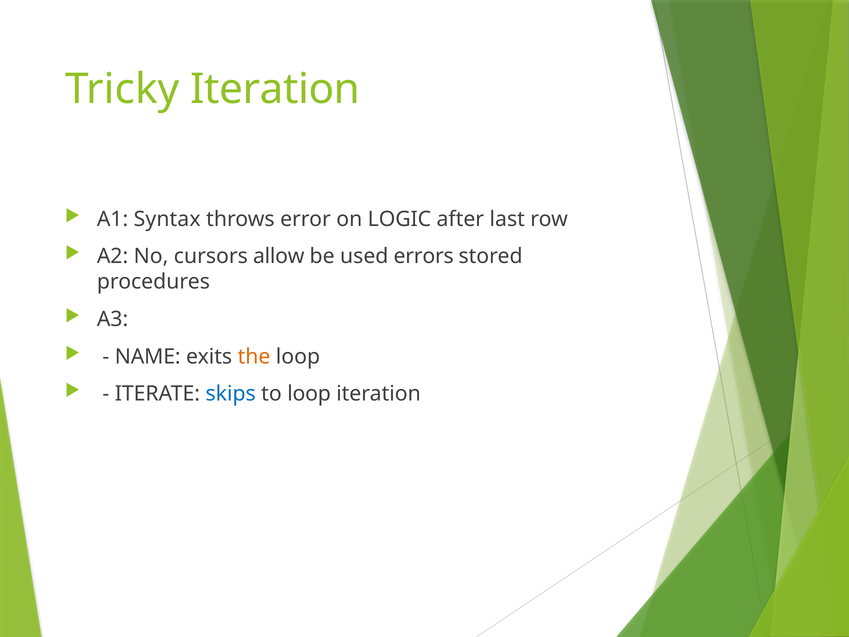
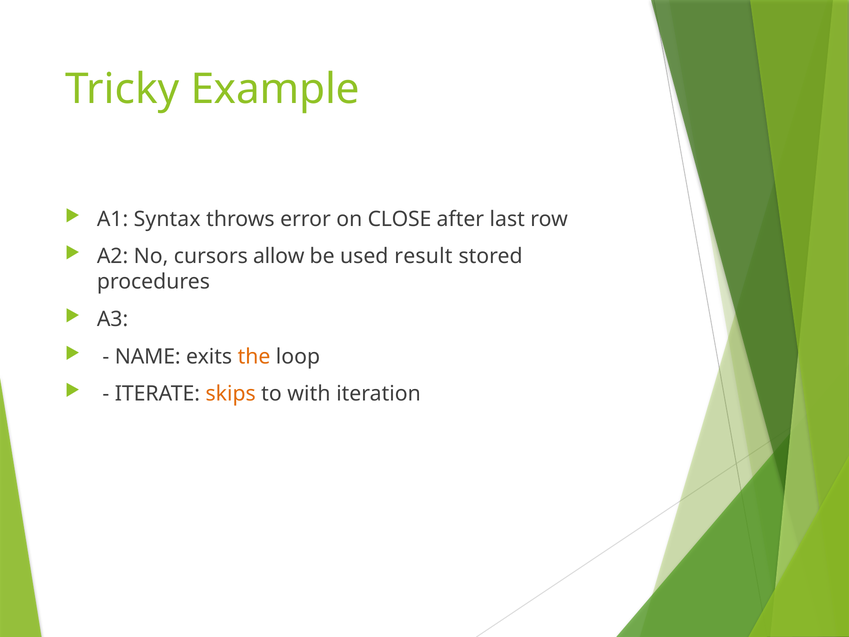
Tricky Iteration: Iteration -> Example (275, 89)
LOGIC: LOGIC -> CLOSE (399, 219)
errors: errors -> result (423, 256)
skips colour: blue -> orange (231, 394)
to loop: loop -> with (309, 394)
